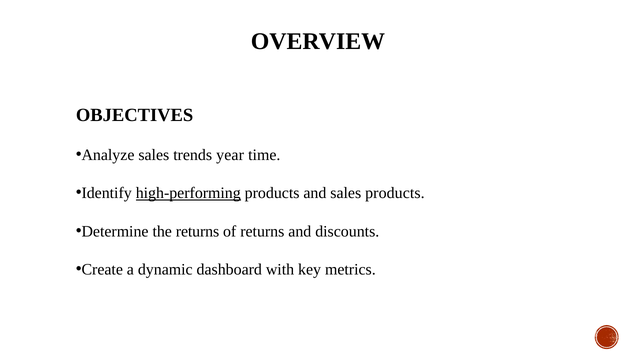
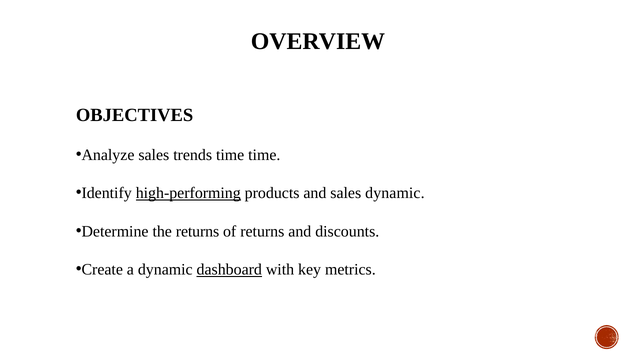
trends year: year -> time (230, 155)
sales products: products -> dynamic (395, 193)
dashboard underline: none -> present (229, 269)
